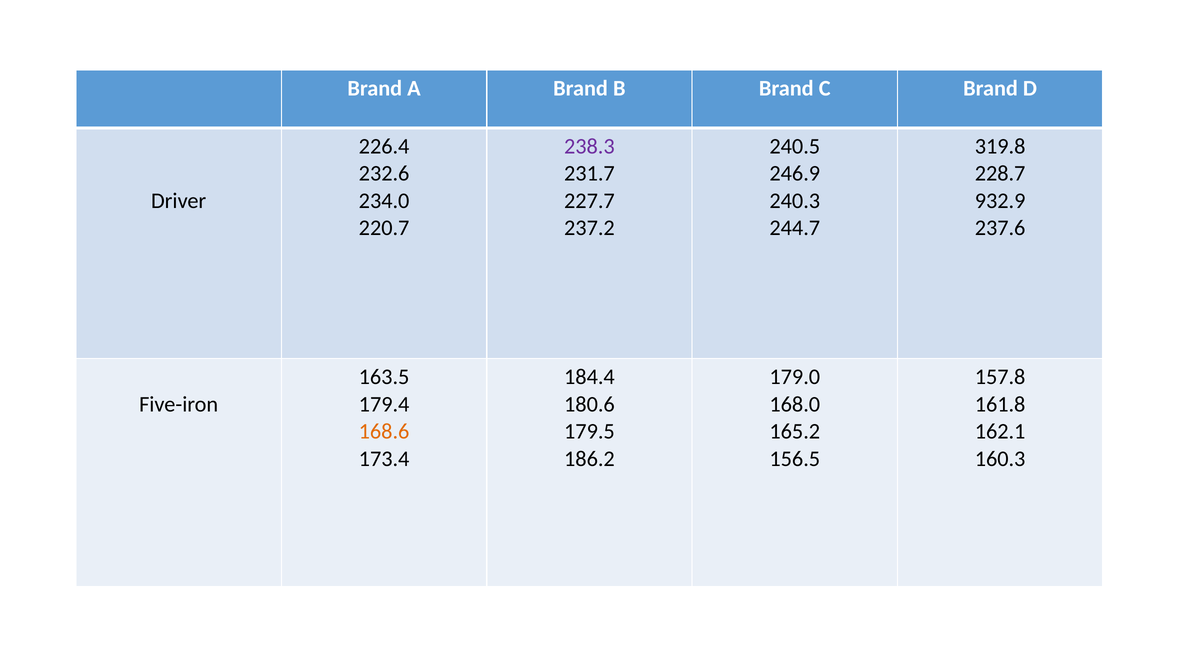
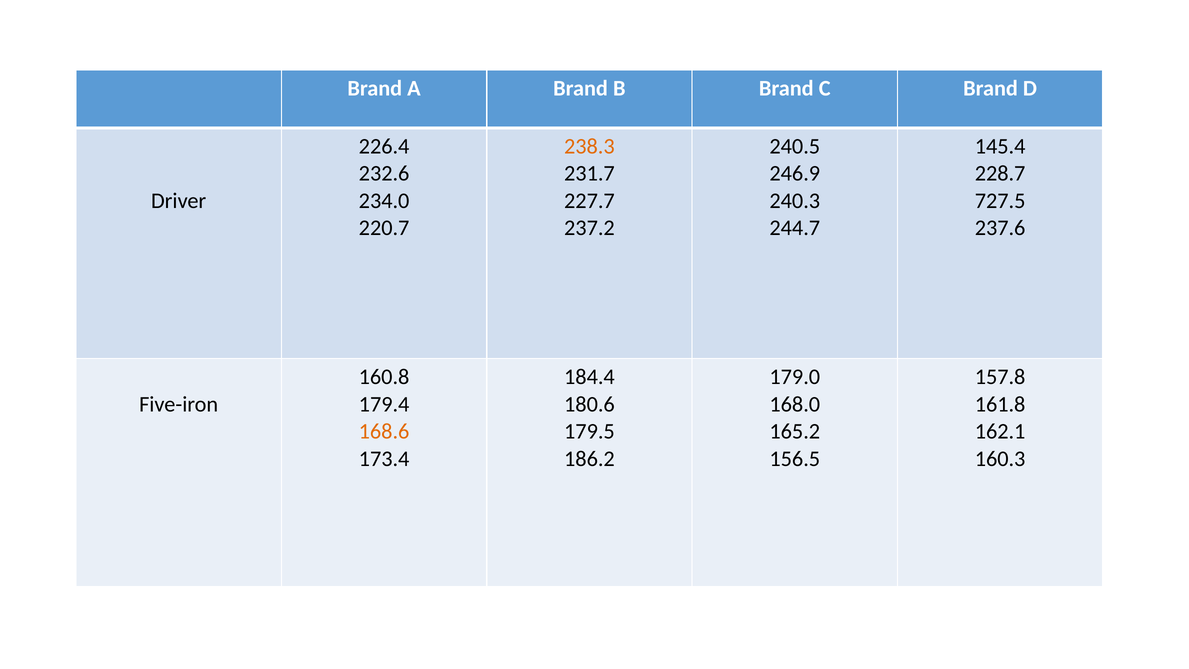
238.3 colour: purple -> orange (589, 146)
319.8: 319.8 -> 145.4 (1000, 146)
932.9: 932.9 -> 727.5 (1000, 201)
163.5: 163.5 -> 160.8 (384, 377)
